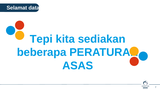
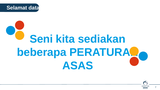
Tepi: Tepi -> Seni (41, 39)
